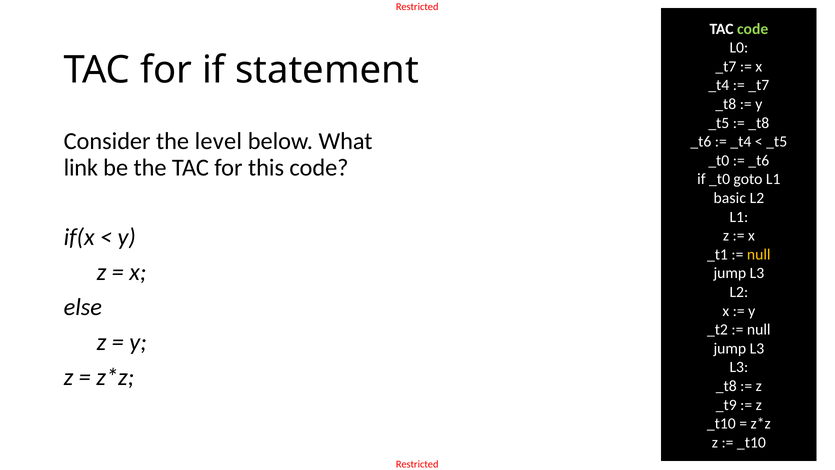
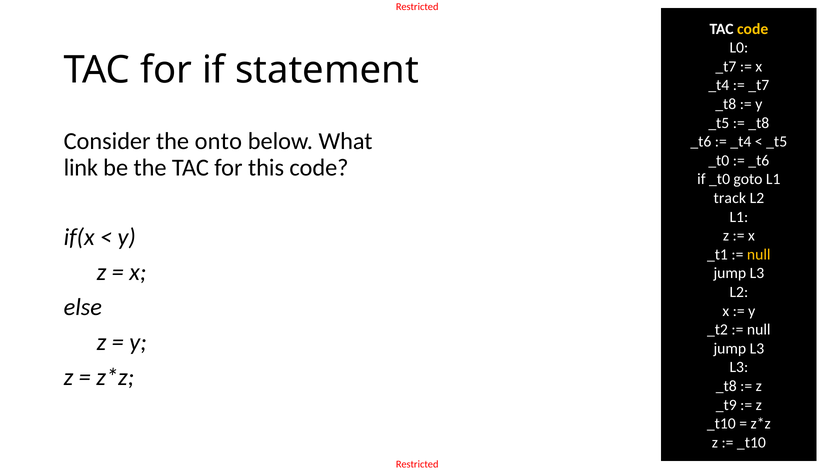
code colour: light green -> yellow (753, 29)
level: level -> onto (218, 141)
basic: basic -> track (730, 198)
